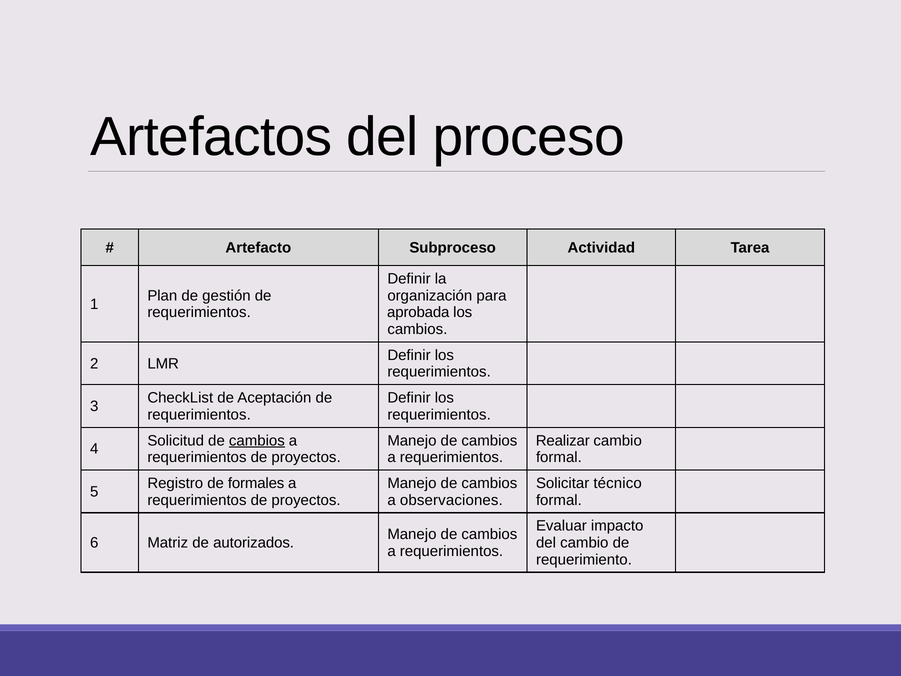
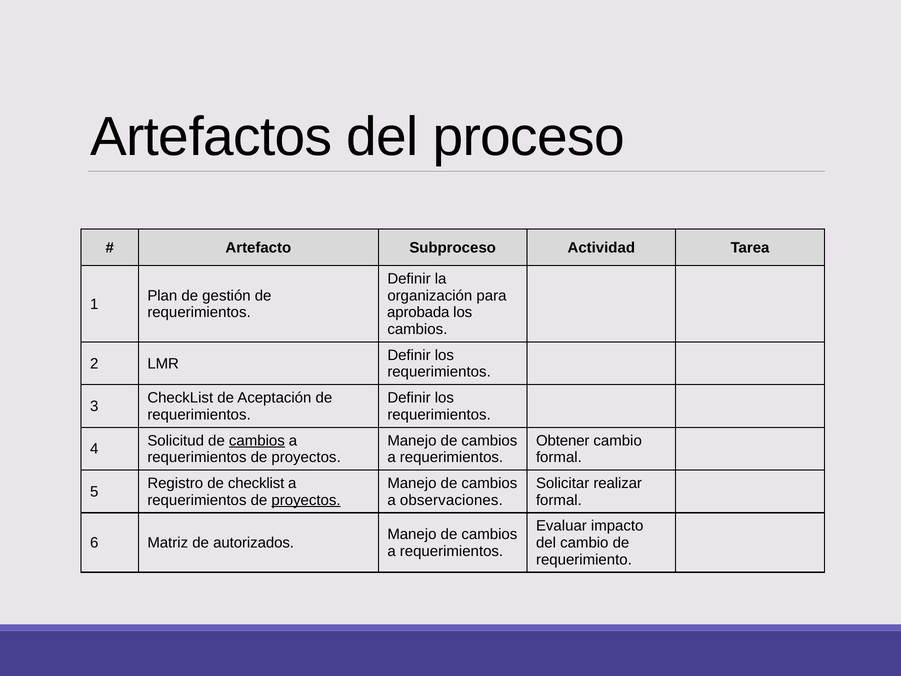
Realizar: Realizar -> Obtener (563, 440)
de formales: formales -> checklist (256, 483)
técnico: técnico -> realizar (618, 483)
proyectos underline: none -> present (306, 500)
